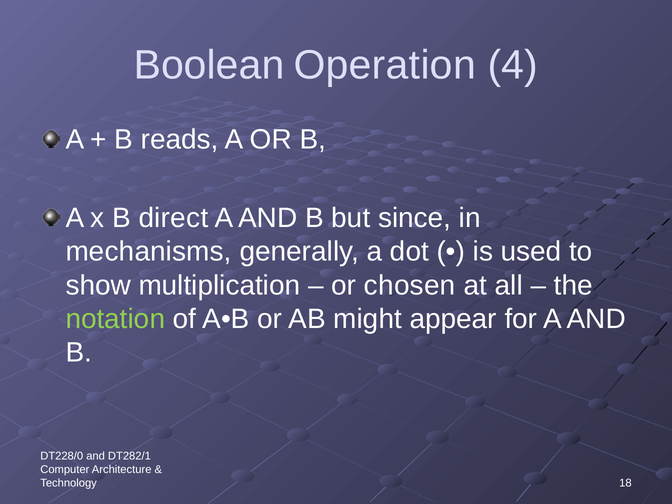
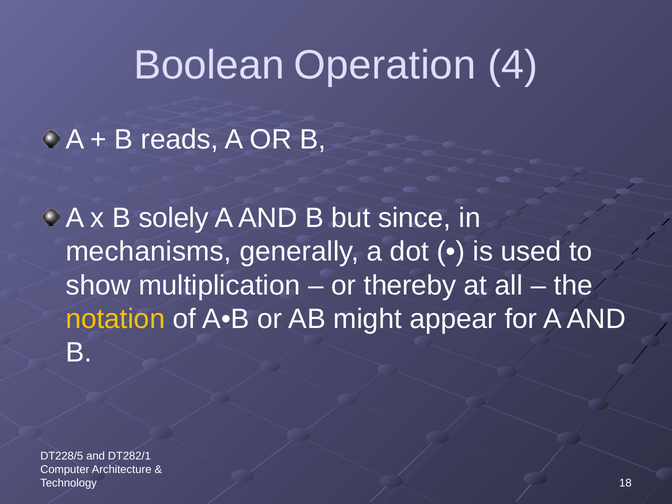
direct: direct -> solely (174, 218)
chosen: chosen -> thereby (410, 285)
notation colour: light green -> yellow (115, 319)
DT228/0: DT228/0 -> DT228/5 (62, 456)
